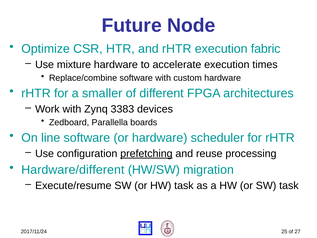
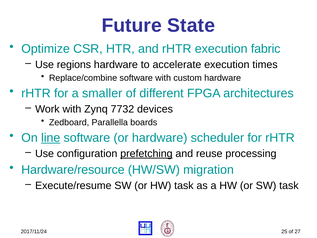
Node: Node -> State (191, 25)
mixture: mixture -> regions (74, 65)
3383: 3383 -> 7732 (122, 109)
line underline: none -> present (51, 138)
Hardware/different: Hardware/different -> Hardware/resource (73, 170)
